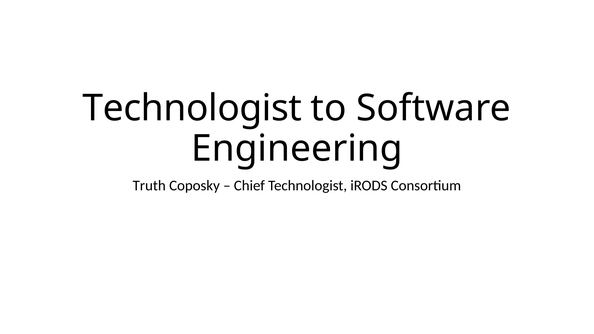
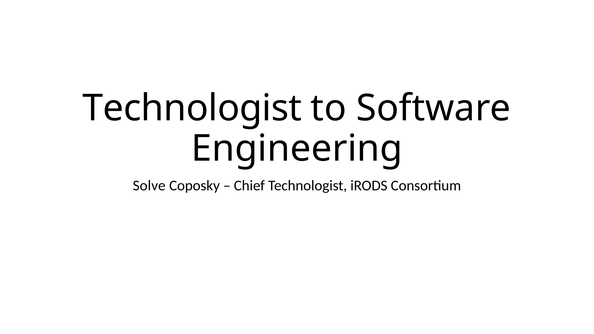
Truth: Truth -> Solve (149, 186)
